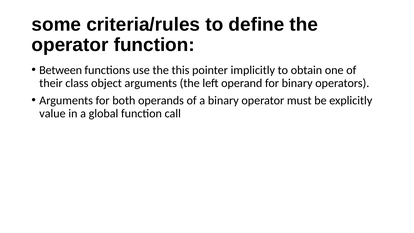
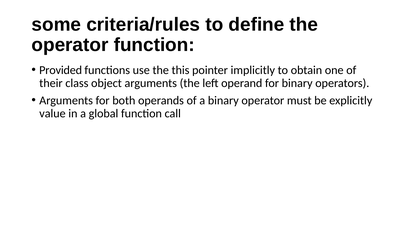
Between: Between -> Provided (61, 70)
